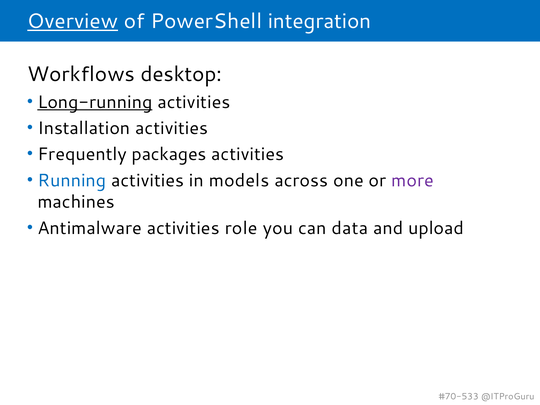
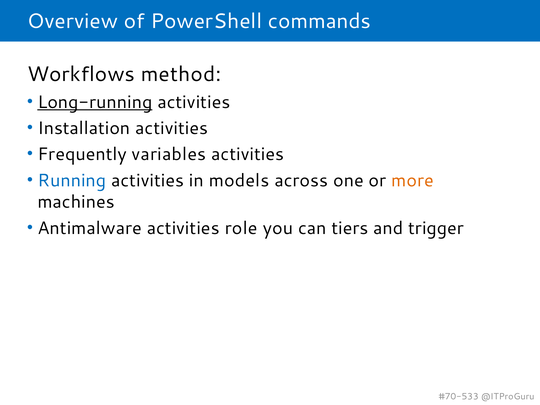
Overview underline: present -> none (73, 21)
integration: integration -> commands (319, 21)
desktop: desktop -> method (181, 74)
packages: packages -> variables (169, 154)
more colour: purple -> orange (412, 180)
data: data -> tiers (350, 228)
upload: upload -> trigger (436, 228)
